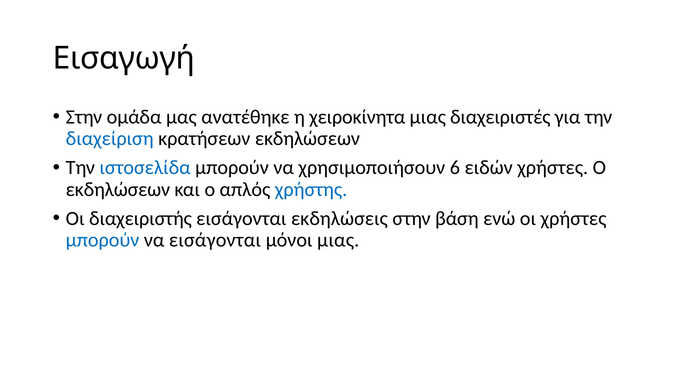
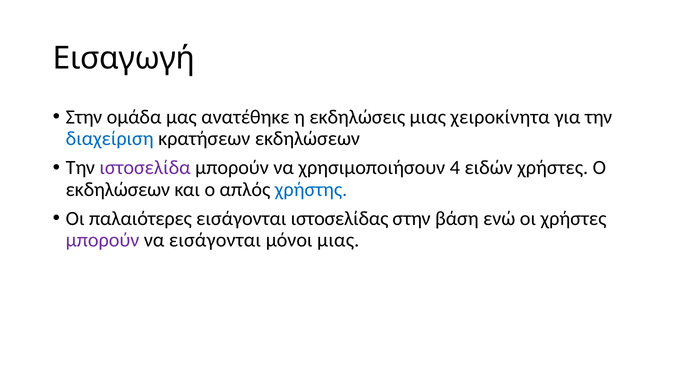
χειροκίνητα: χειροκίνητα -> εκδηλώσεις (357, 117)
διαχειριστές: διαχειριστές -> χειροκίνητα (500, 117)
ιστοσελίδα colour: blue -> purple (145, 168)
6: 6 -> 4 (455, 168)
διαχειριστής: διαχειριστής -> παλαιότερες (140, 219)
εκδηλώσεις: εκδηλώσεις -> ιστοσελίδας (340, 219)
μπορούν colour: blue -> purple (103, 240)
